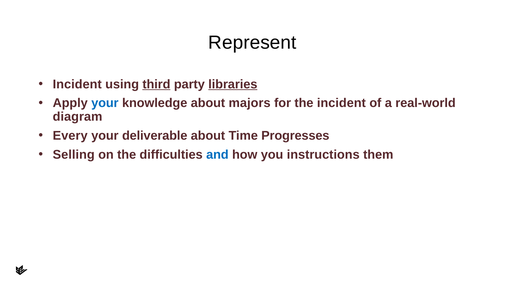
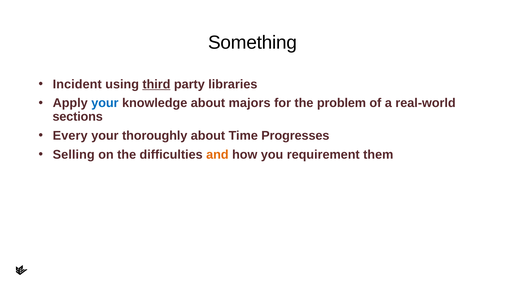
Represent: Represent -> Something (253, 42)
libraries underline: present -> none (233, 84)
the incident: incident -> problem (341, 103)
diagram: diagram -> sections (78, 117)
deliverable: deliverable -> thoroughly (155, 136)
and colour: blue -> orange (217, 155)
instructions: instructions -> requirement (323, 155)
